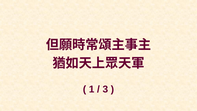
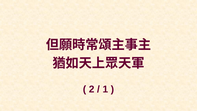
1: 1 -> 2 (92, 89)
3: 3 -> 1 (105, 89)
